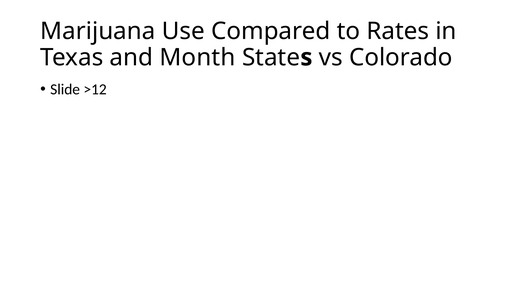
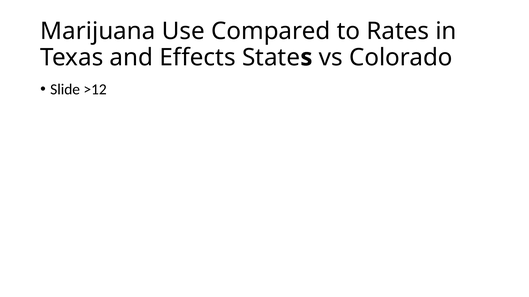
Month: Month -> Effects (198, 58)
